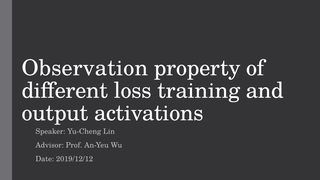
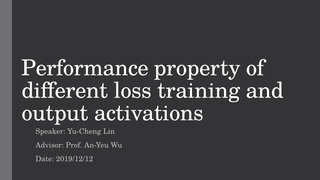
Observation: Observation -> Performance (85, 68)
